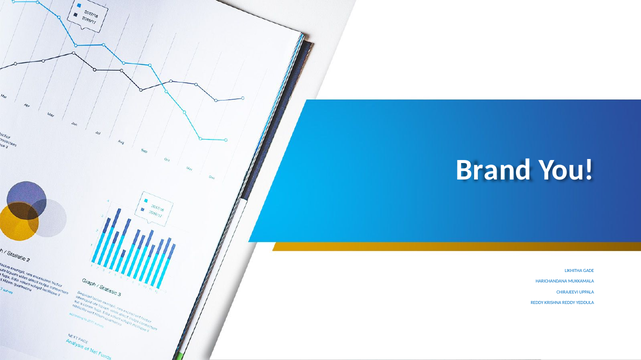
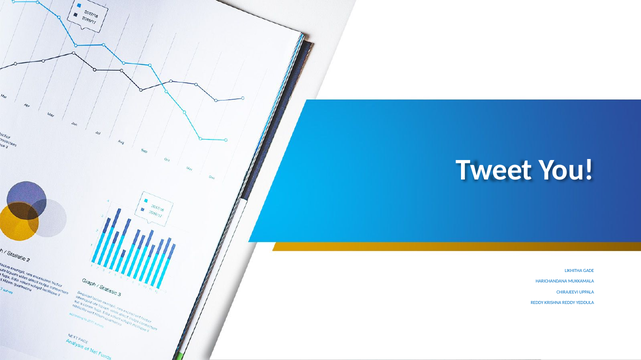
Brand: Brand -> Tweet (494, 170)
